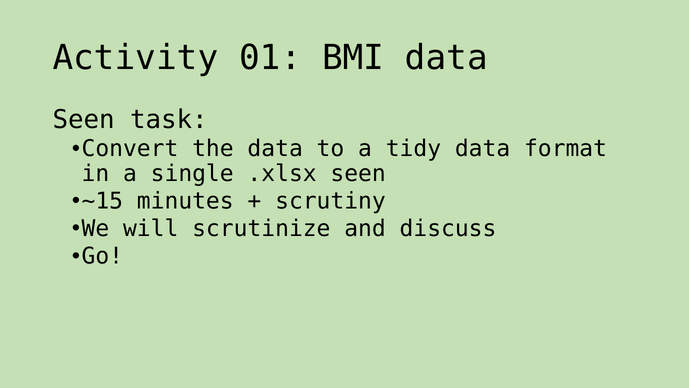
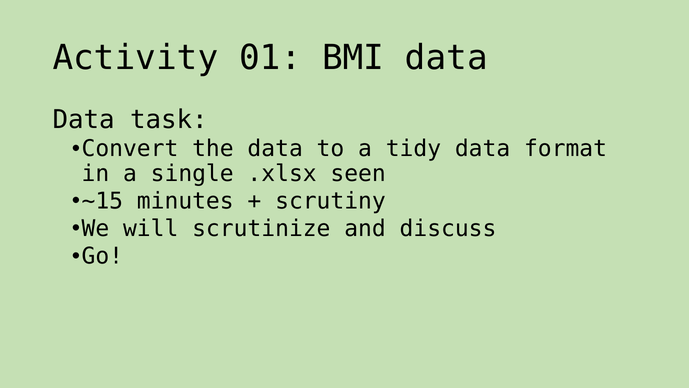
Seen: Seen -> Data (84, 120)
